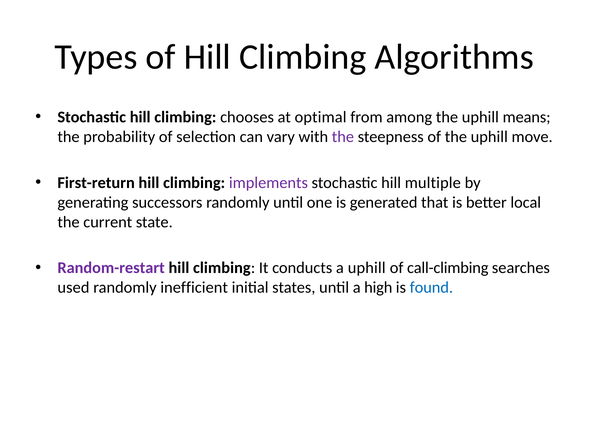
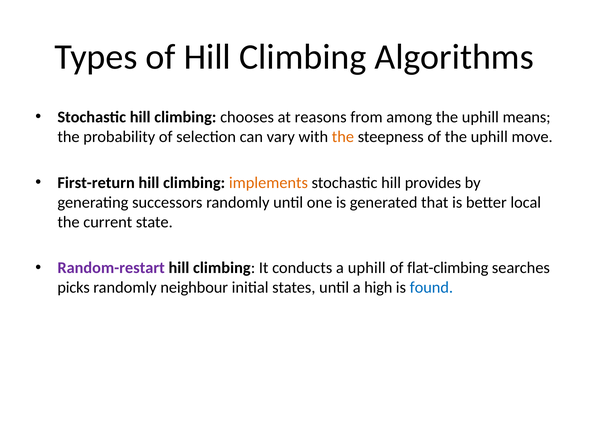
optimal: optimal -> reasons (321, 117)
the colour: purple -> orange (343, 137)
implements colour: purple -> orange (268, 183)
multiple: multiple -> provides (433, 183)
call-climbing: call-climbing -> flat-climbing (448, 268)
used: used -> picks (74, 287)
inefficient: inefficient -> neighbour (194, 287)
